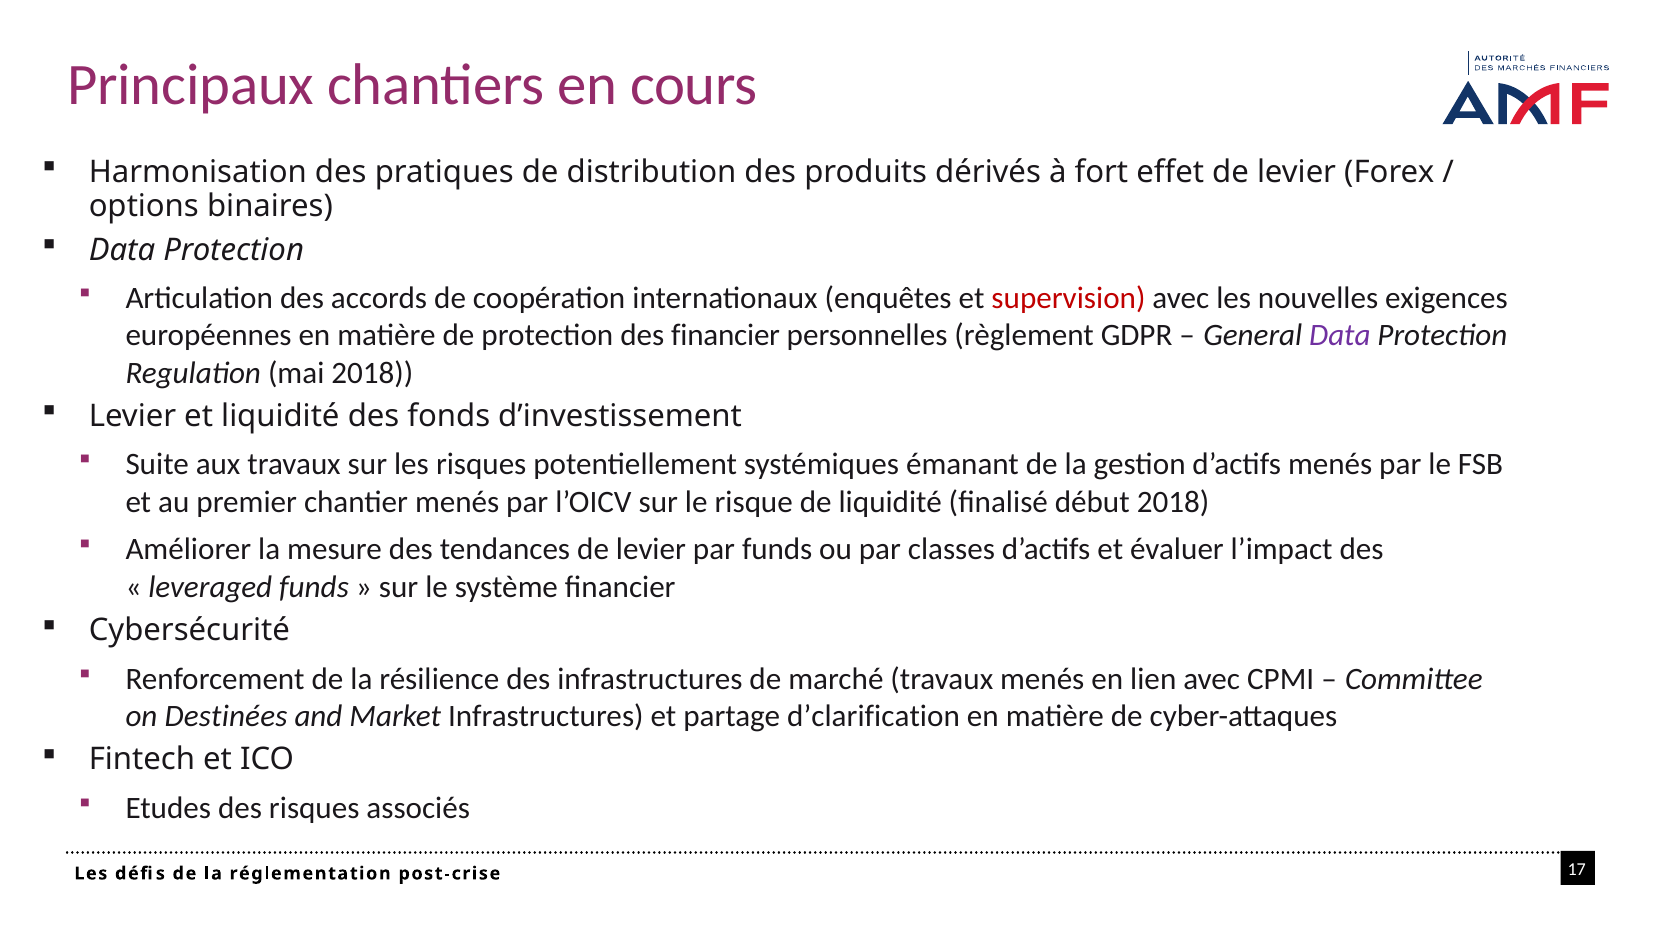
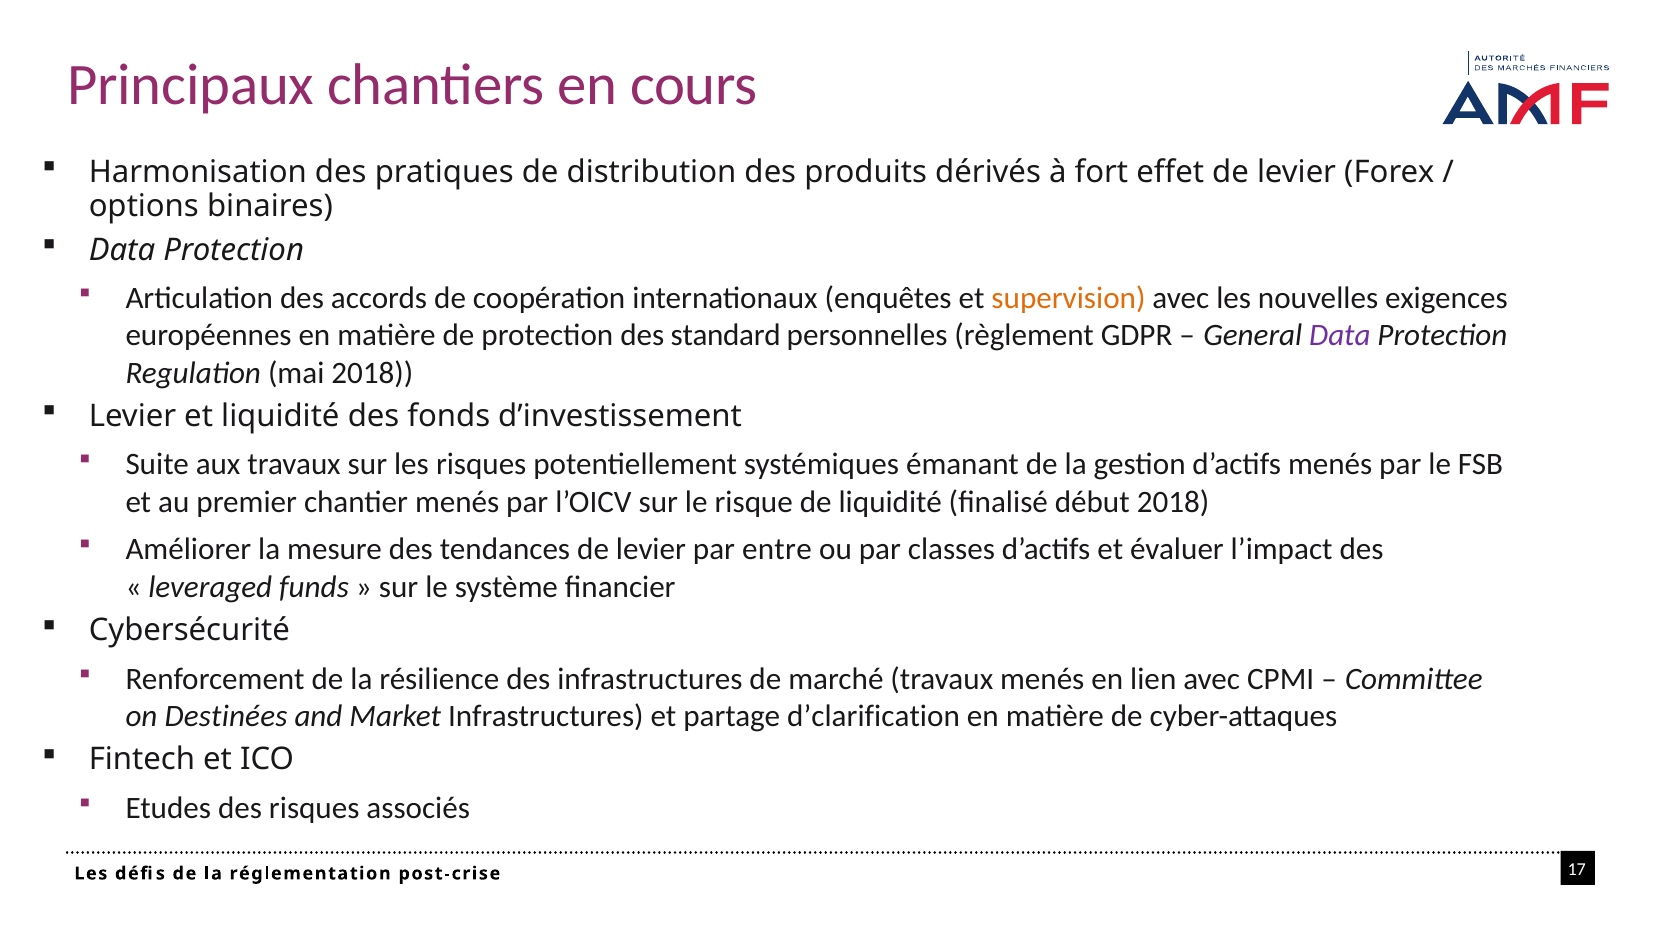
supervision colour: red -> orange (1068, 298)
des financier: financier -> standard (726, 335)
par funds: funds -> entre (777, 550)
